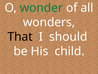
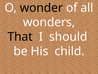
wonder colour: green -> black (41, 8)
